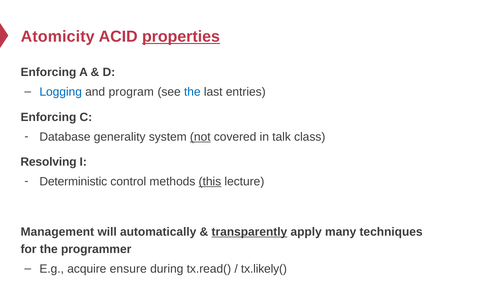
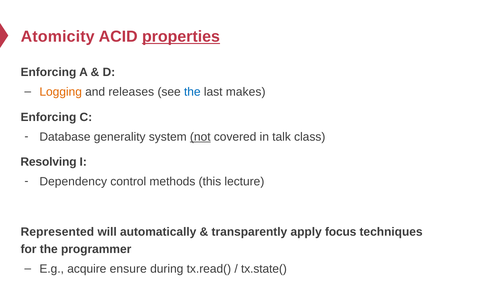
Logging colour: blue -> orange (61, 92)
program: program -> releases (131, 92)
entries: entries -> makes (246, 92)
Deterministic: Deterministic -> Dependency (73, 181)
this underline: present -> none (210, 181)
Management: Management -> Represented (57, 232)
transparently underline: present -> none (249, 232)
many: many -> focus (341, 232)
tx.likely(: tx.likely( -> tx.state( (264, 268)
